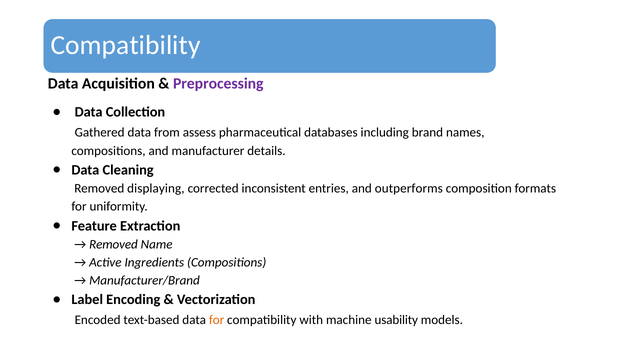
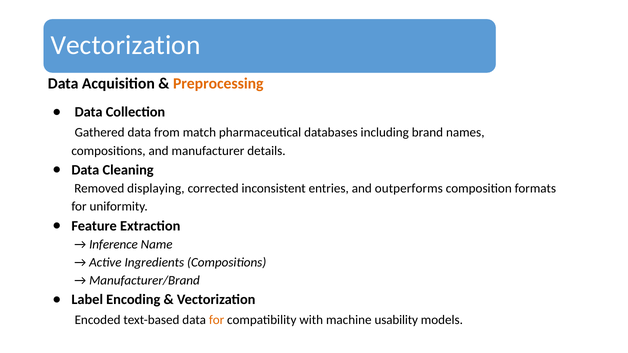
Compatibility: Compatibility -> Vectorization (126, 45)
Preprocessing colour: purple -> orange (218, 84)
assess: assess -> match (199, 132)
Removed: Removed -> Inference (114, 245)
